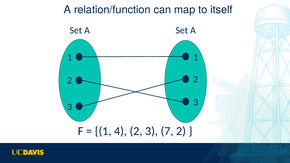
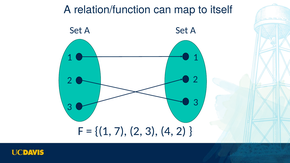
4: 4 -> 7 (121, 131)
7: 7 -> 4 (167, 131)
